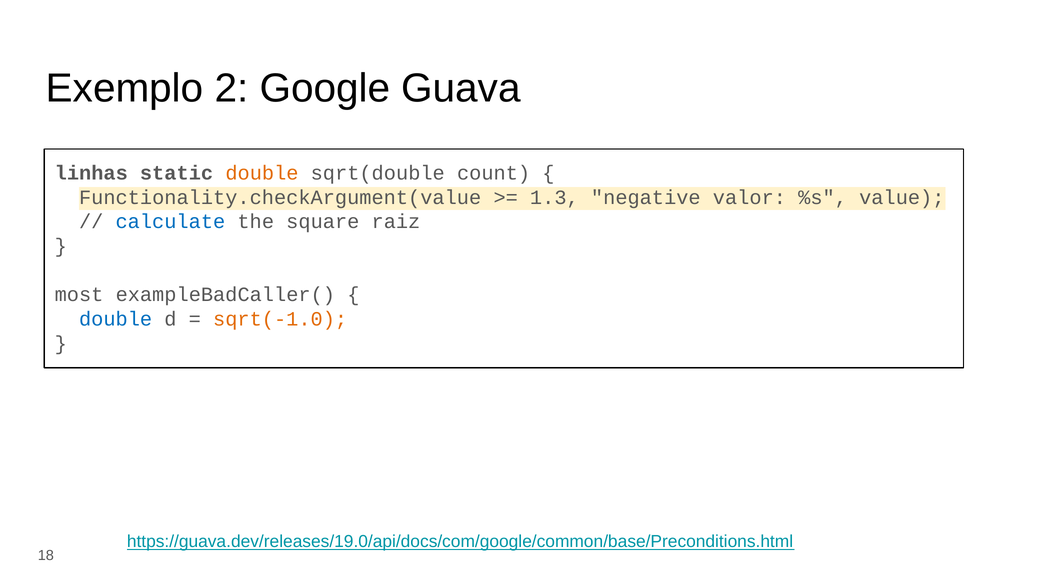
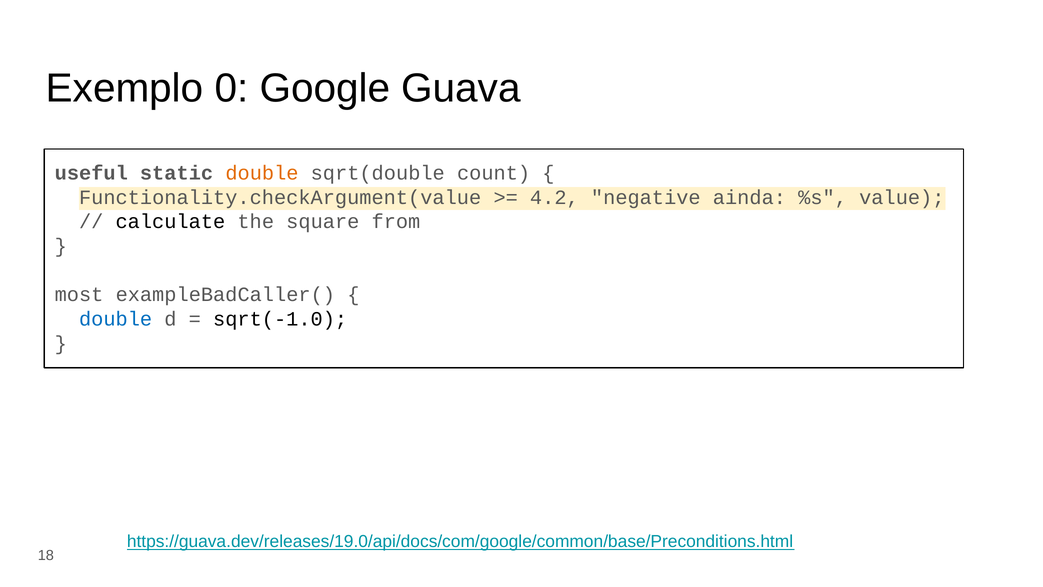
2: 2 -> 0 (232, 88)
linhas: linhas -> useful (91, 173)
1.3: 1.3 -> 4.2 (554, 197)
valor: valor -> ainda (749, 197)
calculate colour: blue -> black (170, 222)
raiz: raiz -> from (396, 222)
sqrt(-1.0 colour: orange -> black (280, 319)
